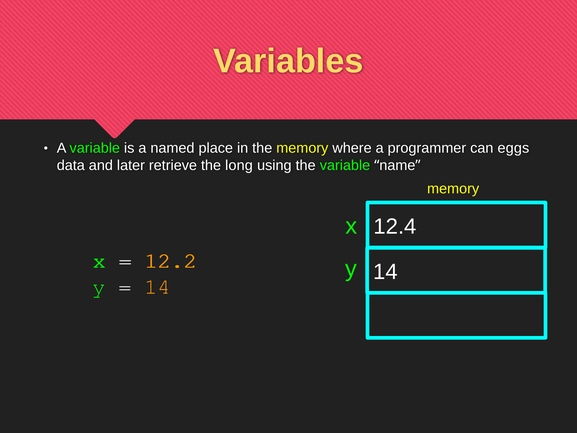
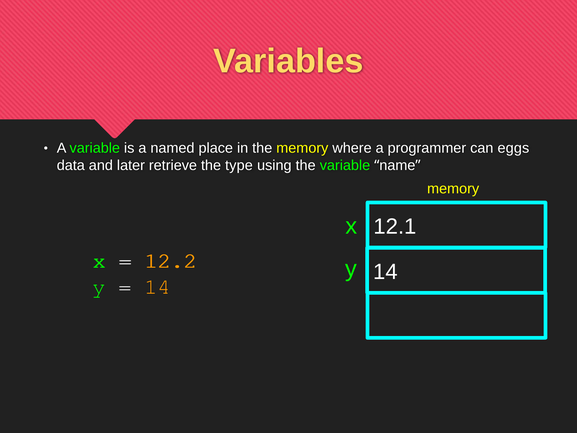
long: long -> type (239, 165)
12.4: 12.4 -> 12.1 (395, 226)
